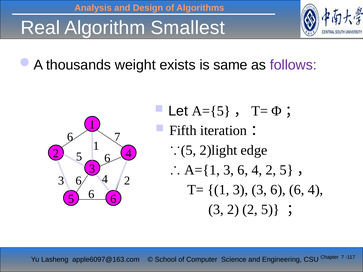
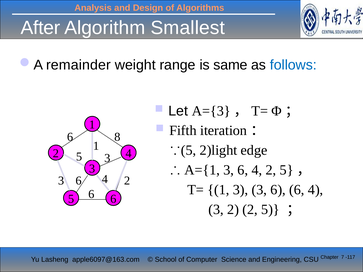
Real: Real -> After (40, 28)
thousands: thousands -> remainder (78, 65)
exists: exists -> range (178, 65)
follows colour: purple -> blue (293, 65)
A={5: A={5 -> A={3 (211, 111)
6 7: 7 -> 8 (117, 137)
6: 6 -> 3 (107, 158)
